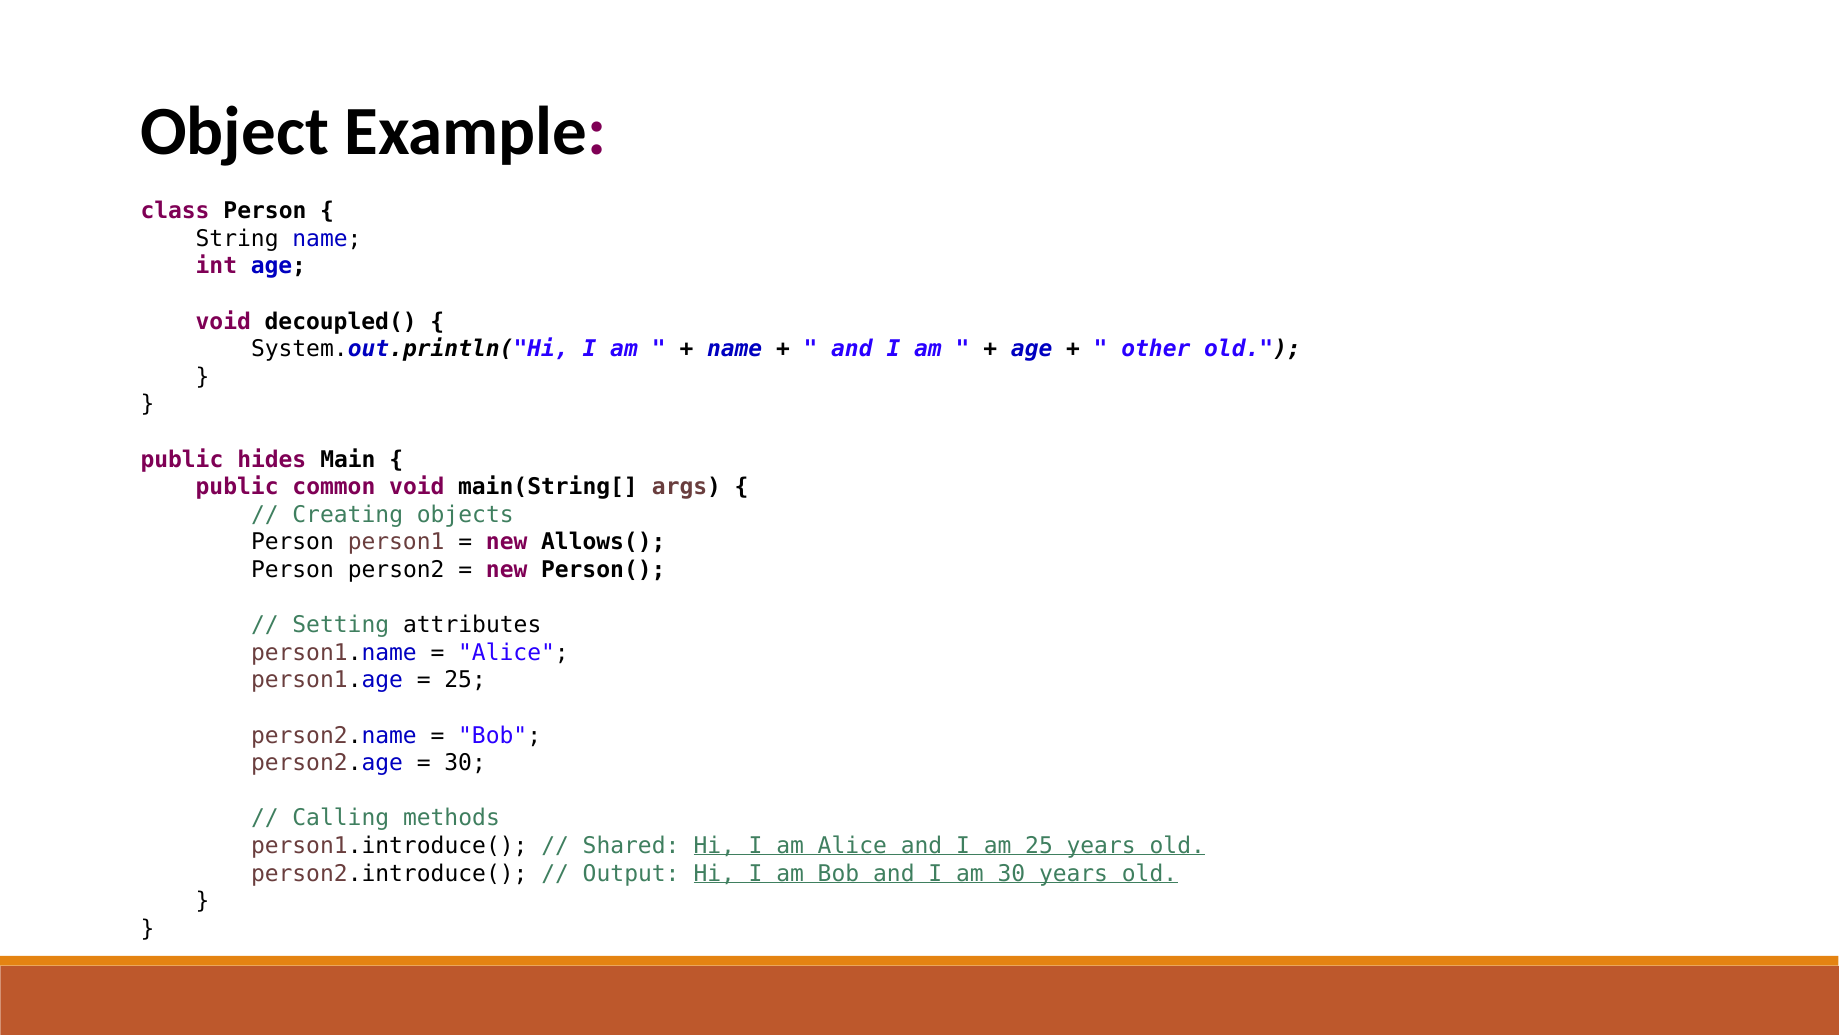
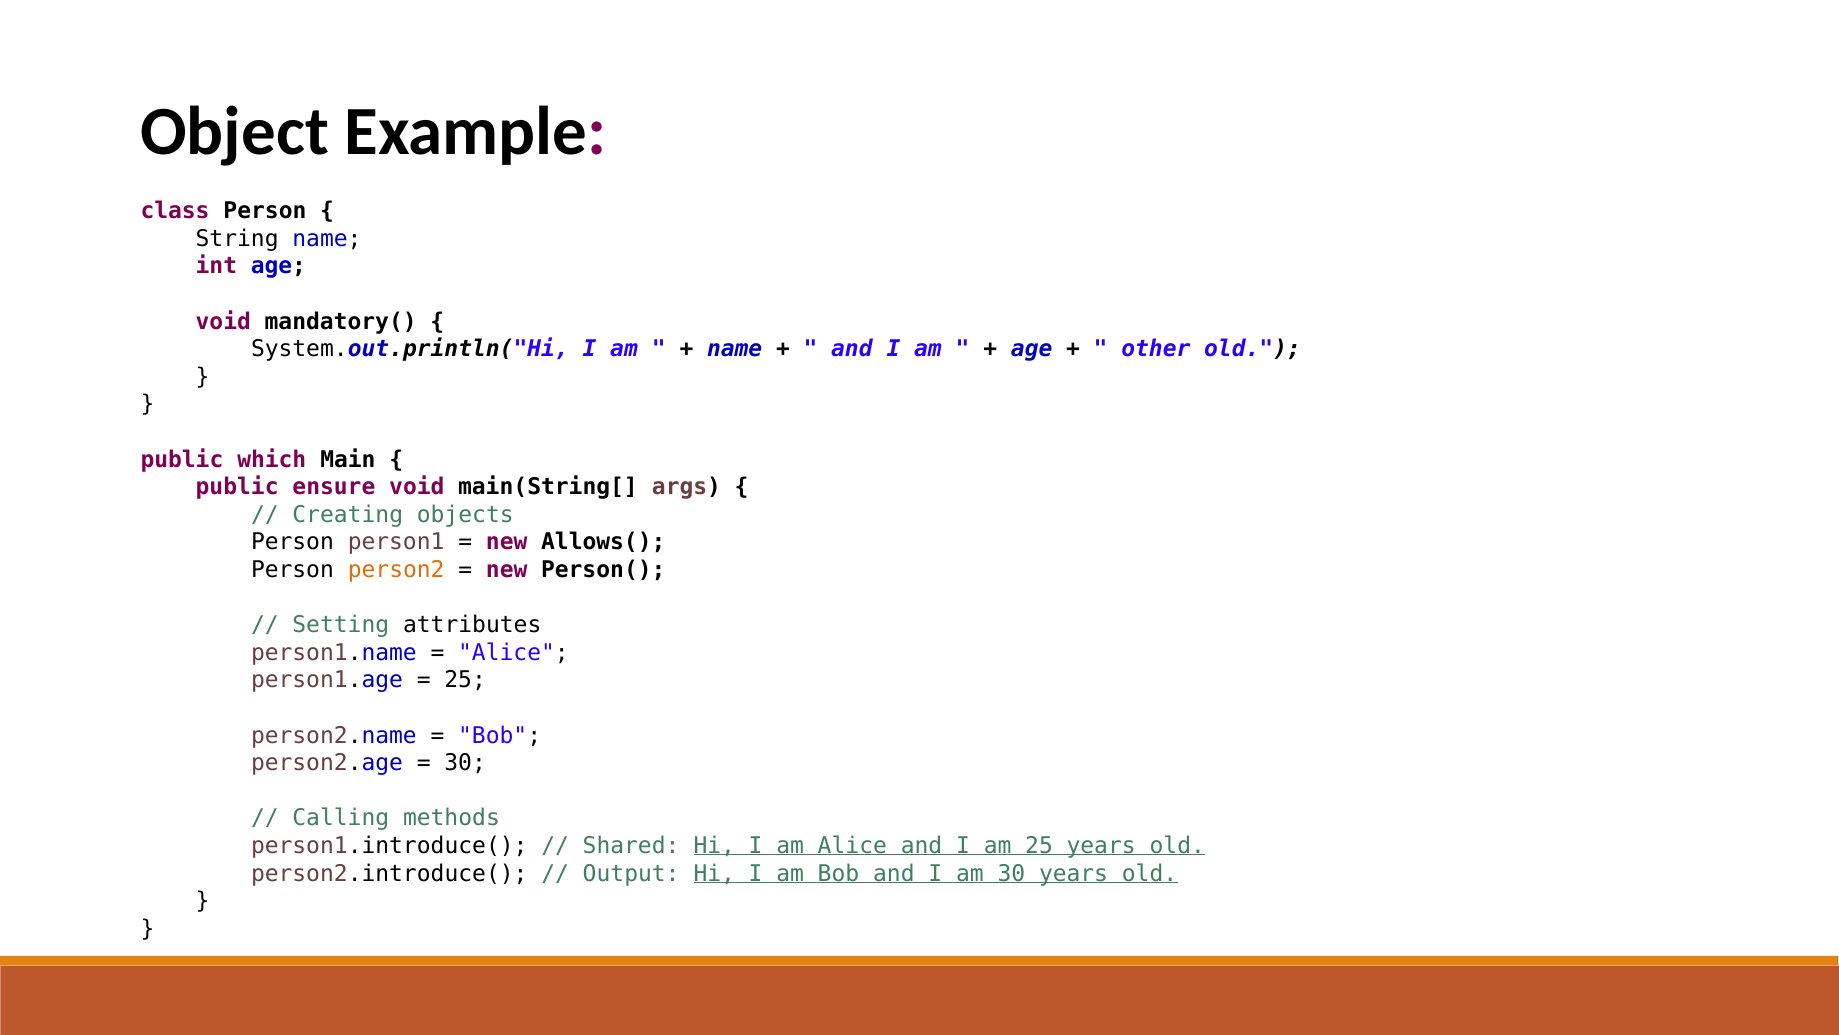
decoupled(: decoupled( -> mandatory( (341, 321)
hides: hides -> which (272, 459)
common: common -> ensure (334, 487)
person2 colour: black -> orange (396, 570)
